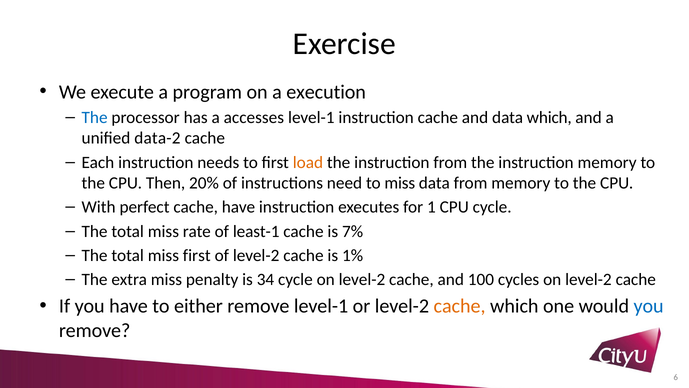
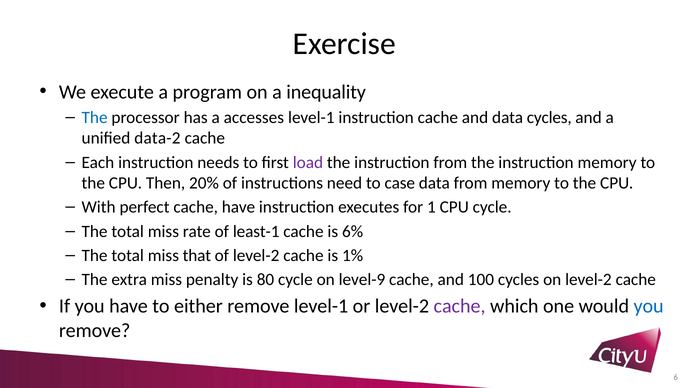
execution: execution -> inequality (326, 92)
data which: which -> cycles (549, 117)
load colour: orange -> purple (308, 162)
to miss: miss -> case (400, 183)
7%: 7% -> 6% (353, 231)
miss first: first -> that (197, 255)
34: 34 -> 80 (265, 279)
cycle on level-2: level-2 -> level-9 (362, 279)
cache colour: orange -> purple (460, 306)
